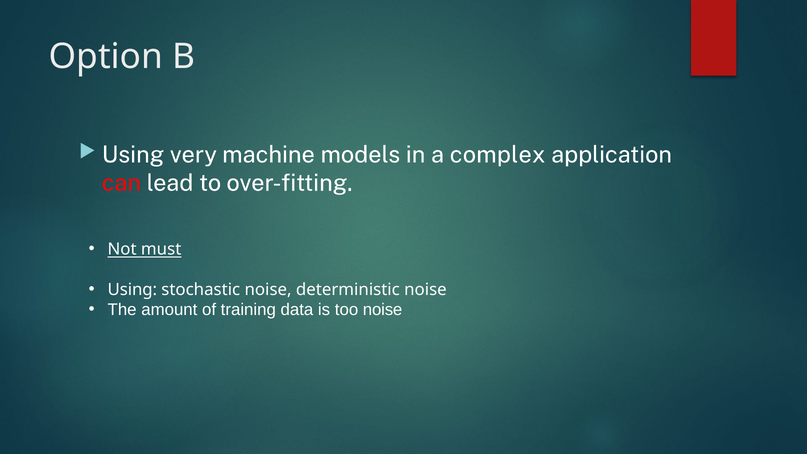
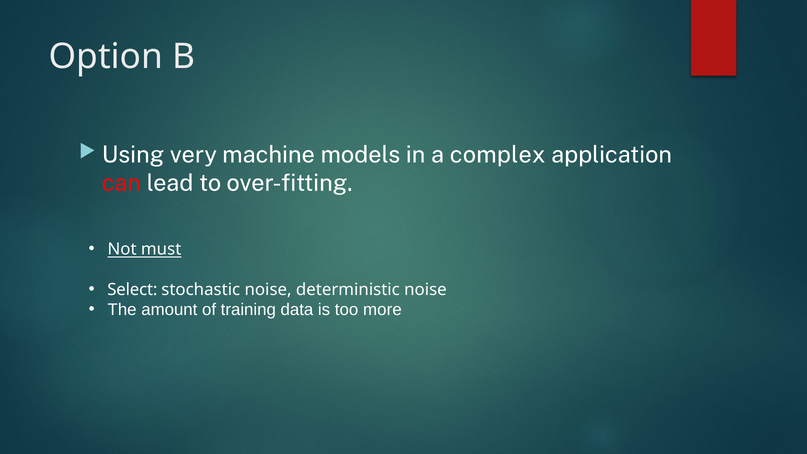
Using: Using -> Select (132, 290)
too noise: noise -> more (382, 310)
